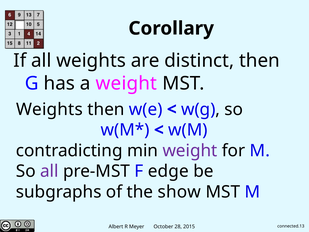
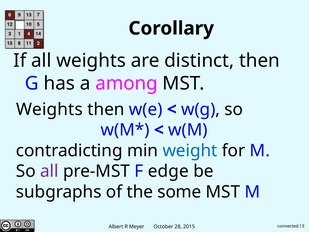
a weight: weight -> among (127, 83)
weight colour: purple -> blue (190, 151)
show: show -> some (179, 192)
